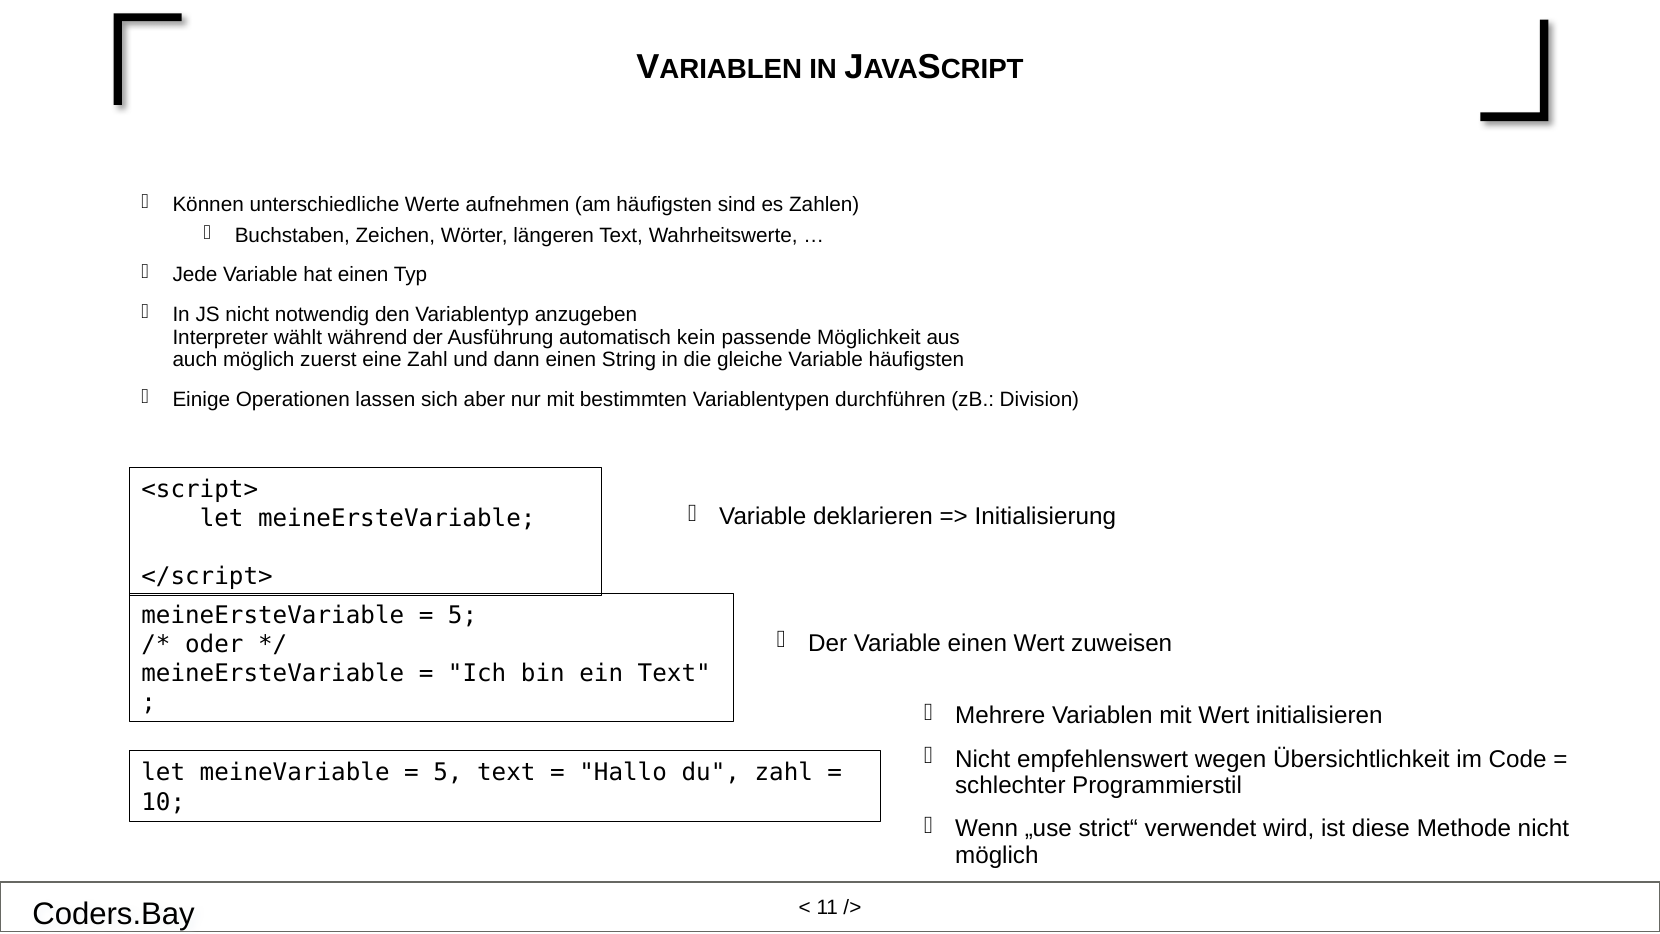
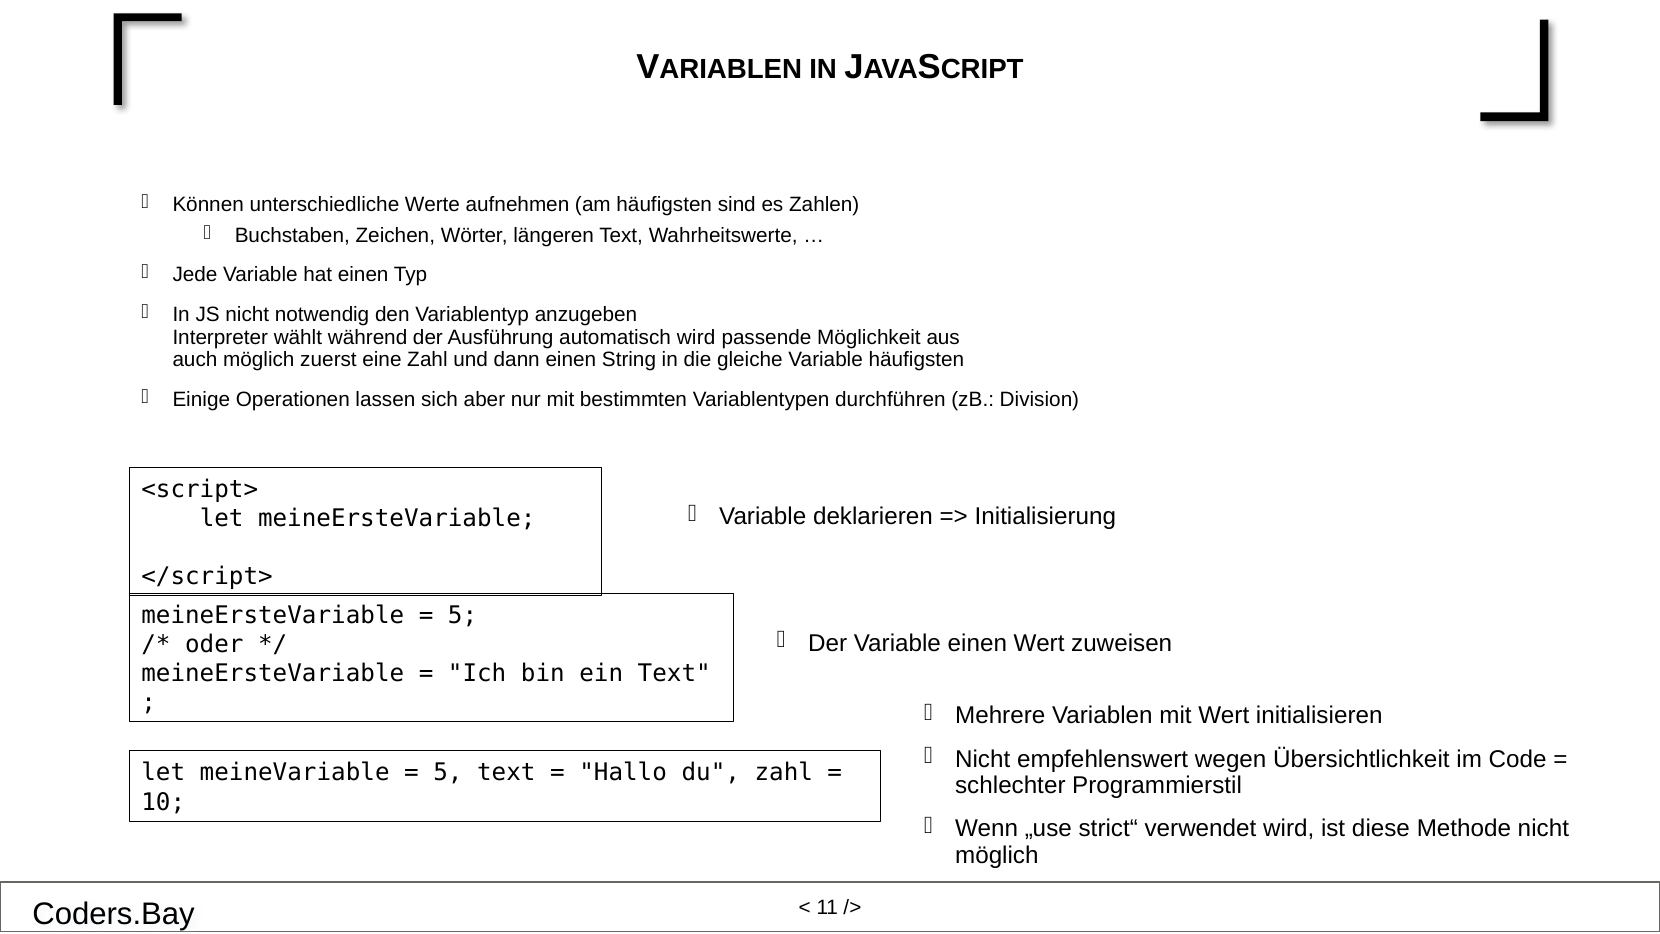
automatisch kein: kein -> wird (696, 337)
